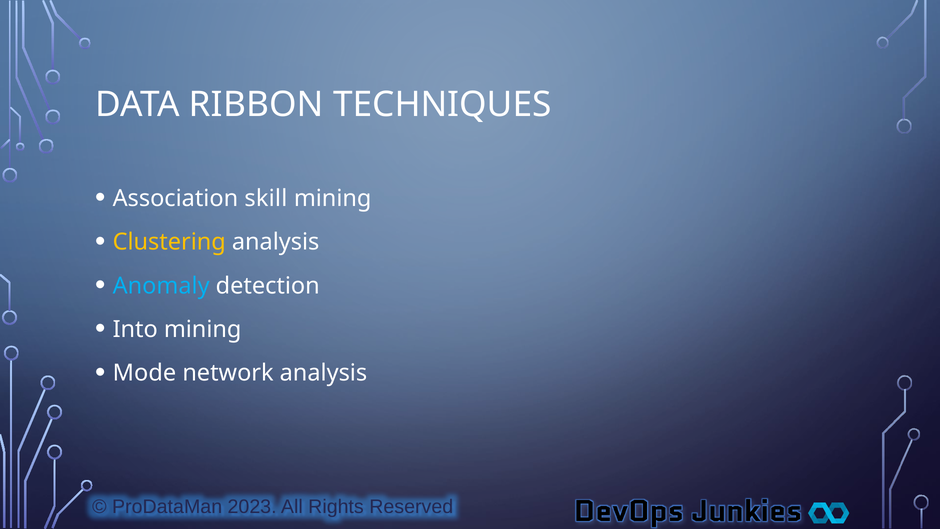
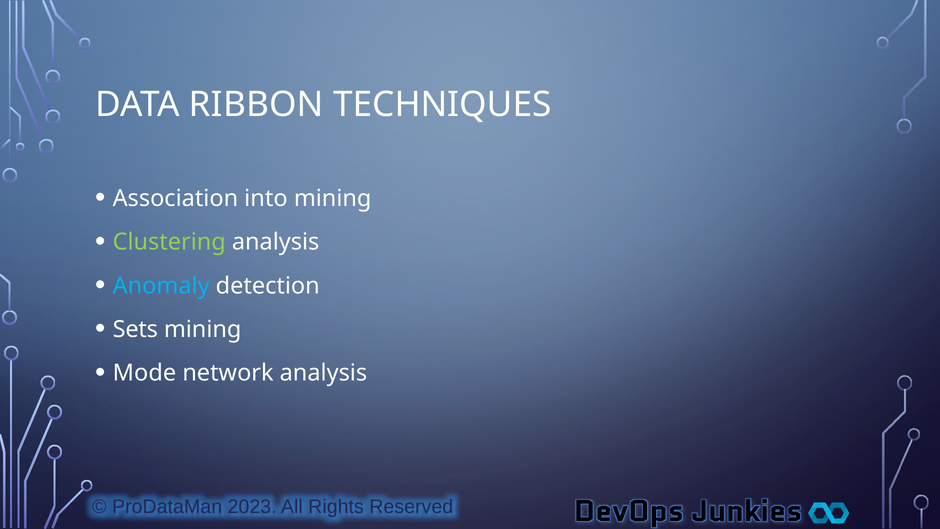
skill: skill -> into (266, 198)
Clustering colour: yellow -> light green (169, 242)
Into: Into -> Sets (135, 329)
